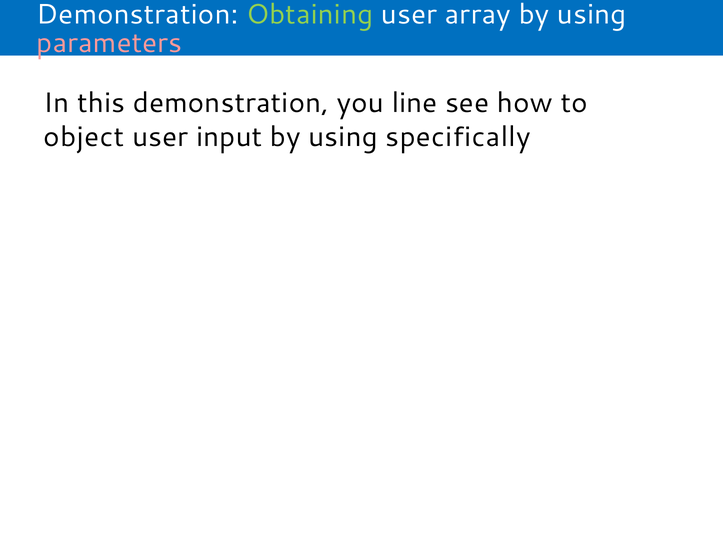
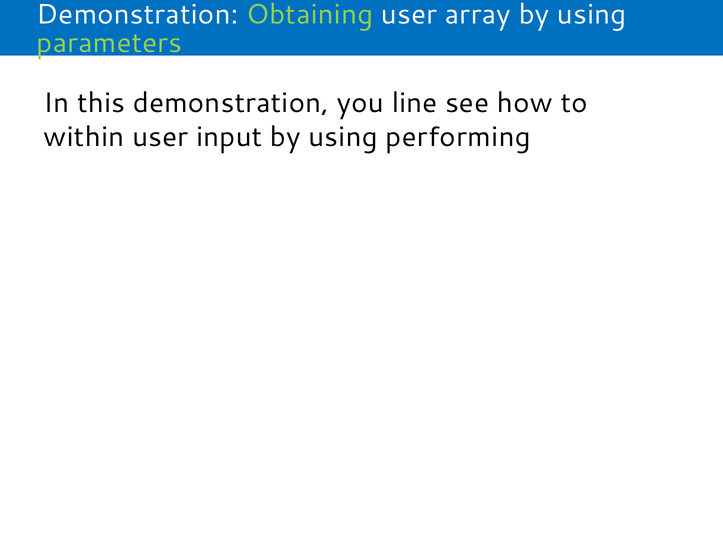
parameters colour: pink -> light green (109, 43)
object: object -> within (84, 137)
specifically: specifically -> performing (458, 137)
